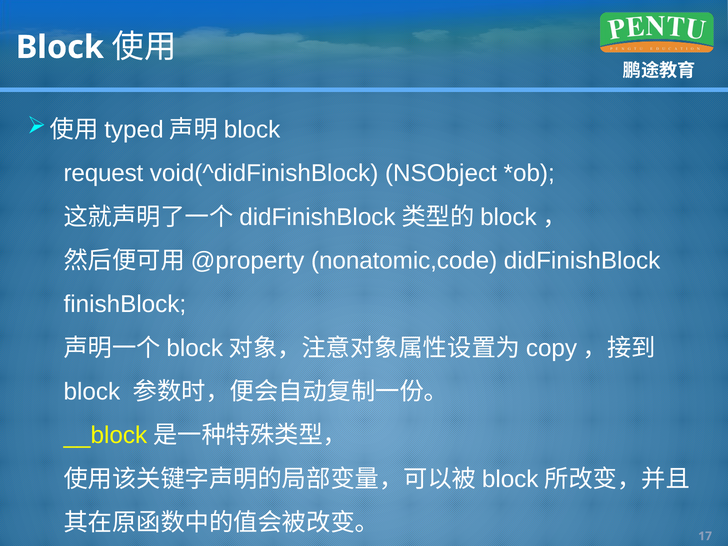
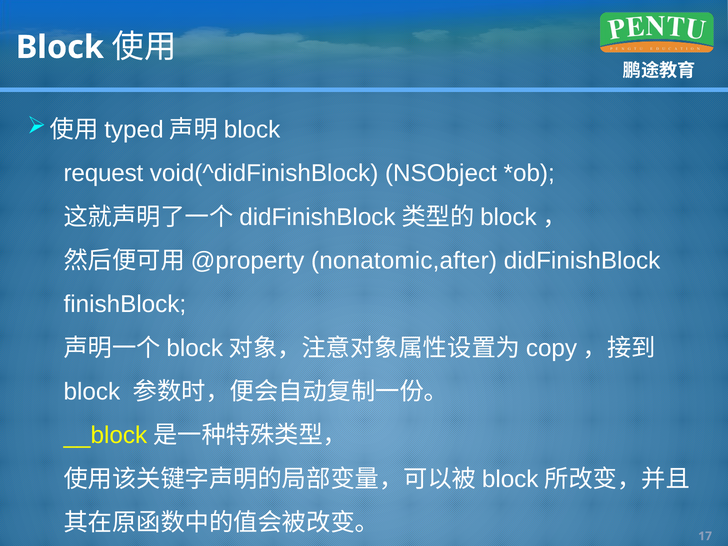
nonatomic,code: nonatomic,code -> nonatomic,after (404, 261)
